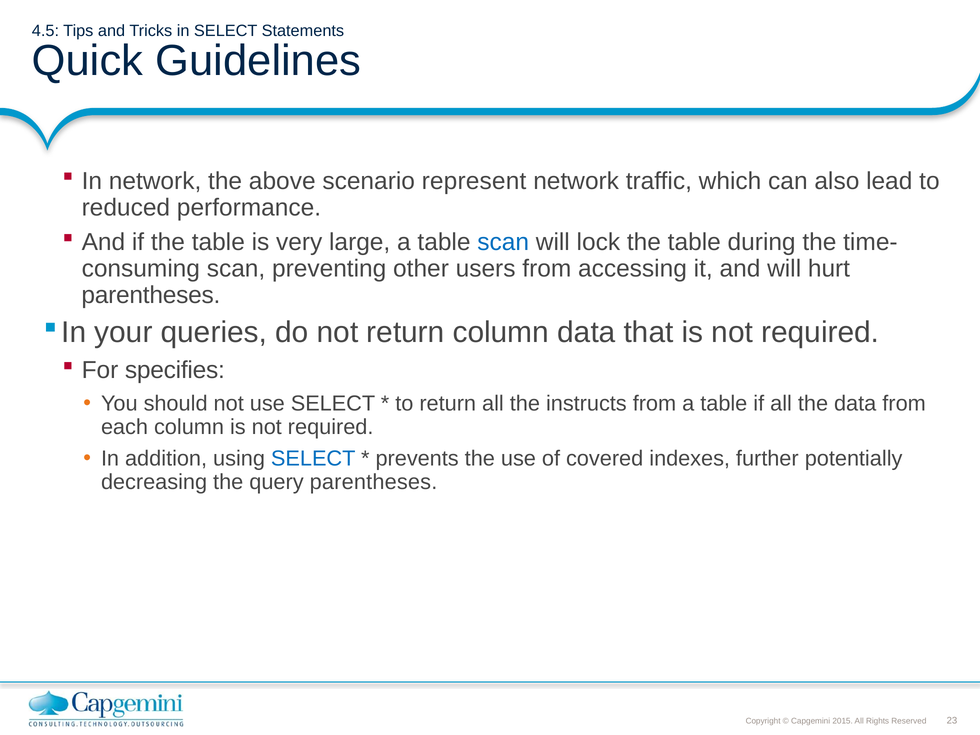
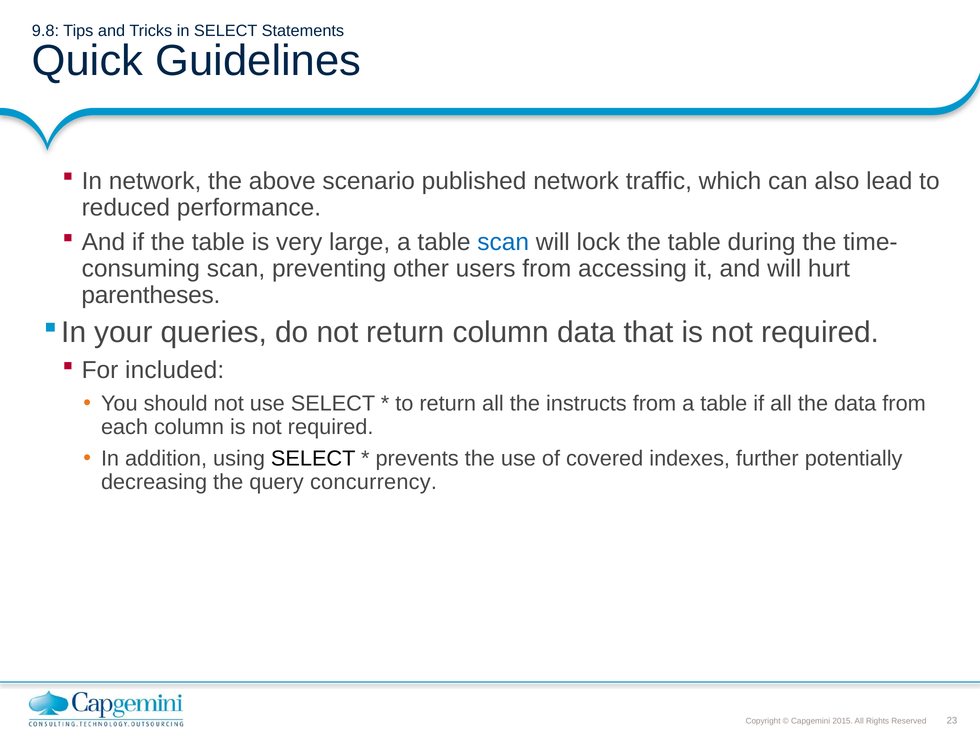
4.5: 4.5 -> 9.8 (45, 31)
represent: represent -> published (474, 181)
specifies: specifies -> included (175, 370)
SELECT colour: blue -> black (313, 459)
query parentheses: parentheses -> concurrency (373, 482)
